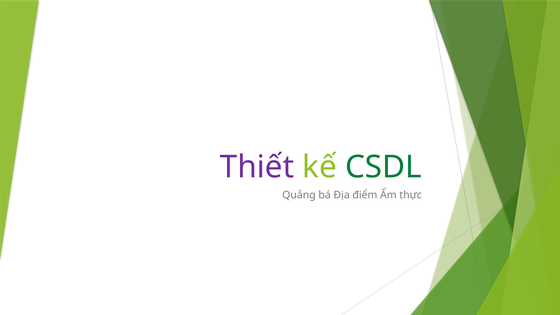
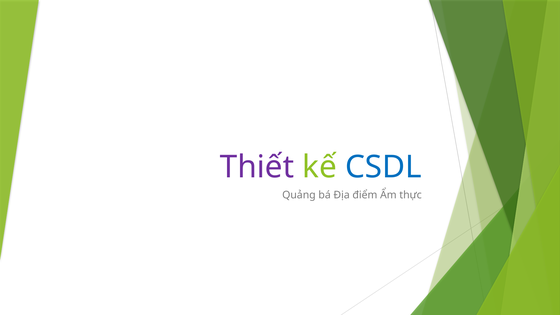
CSDL colour: green -> blue (383, 167)
